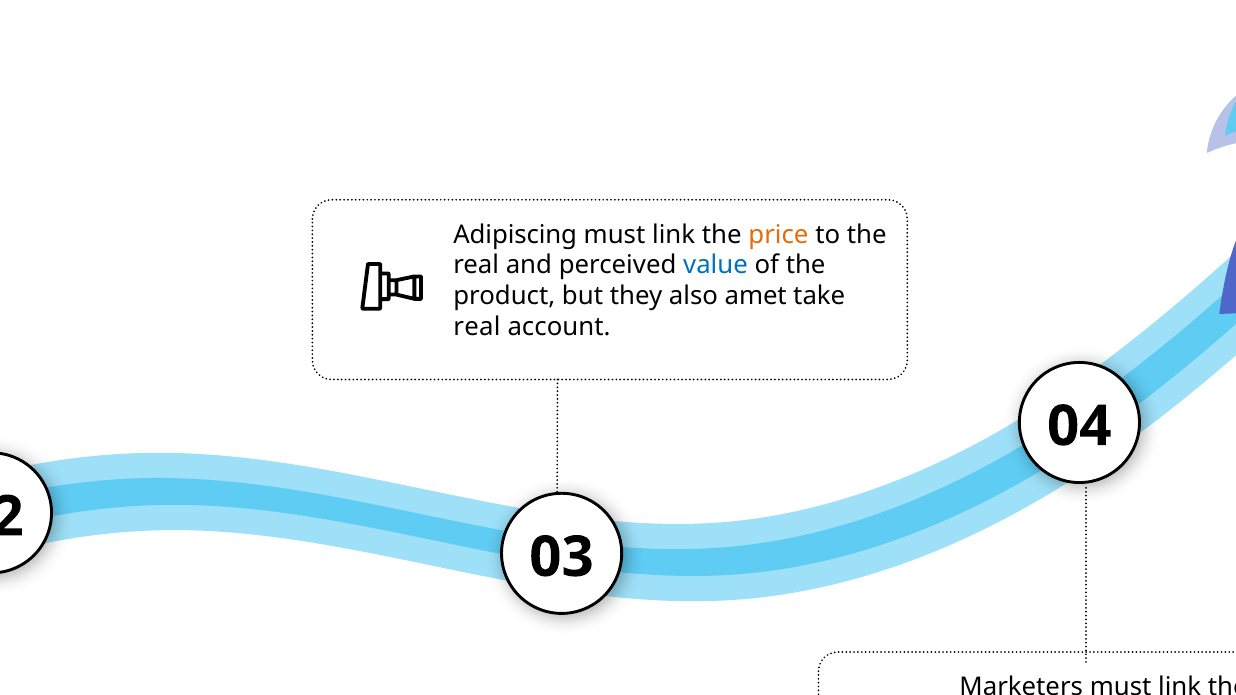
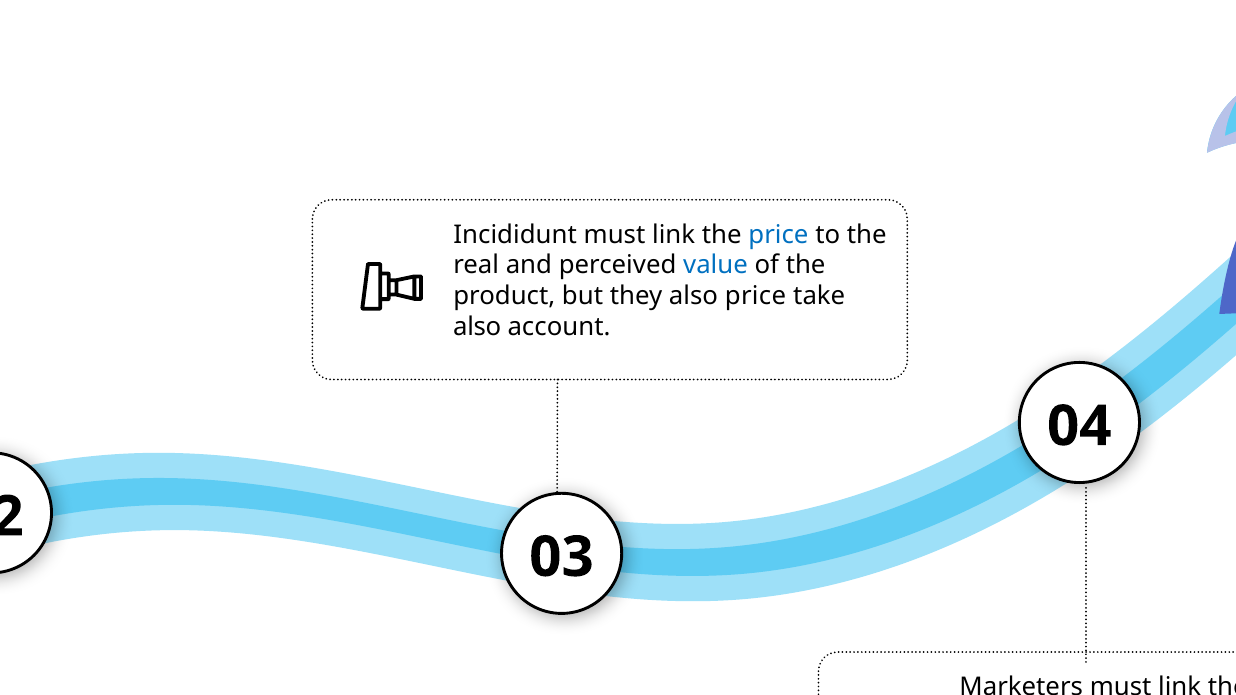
Adipiscing: Adipiscing -> Incididunt (515, 235)
price colour: orange -> blue (778, 235)
also amet: amet -> price (756, 296)
real: real -> also (477, 327)
